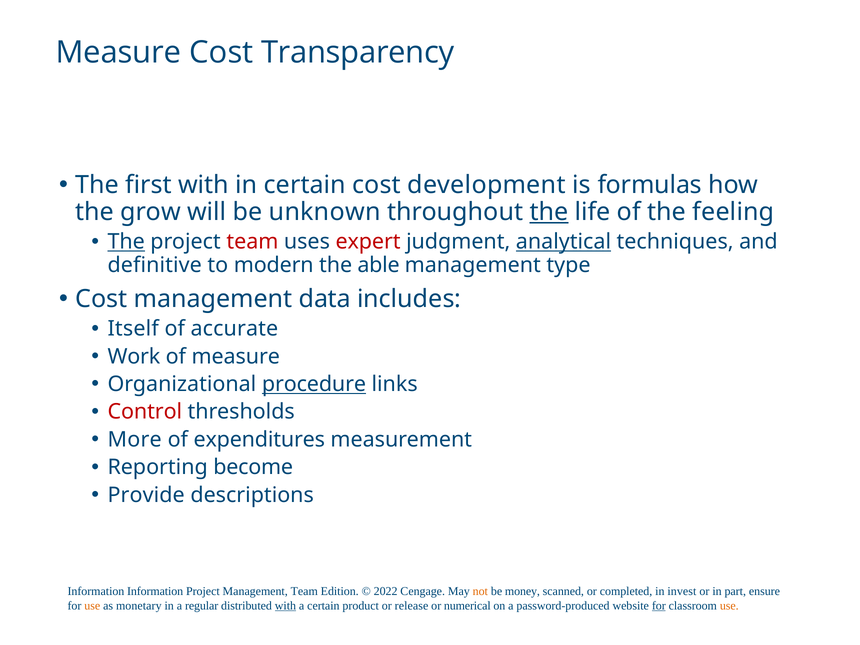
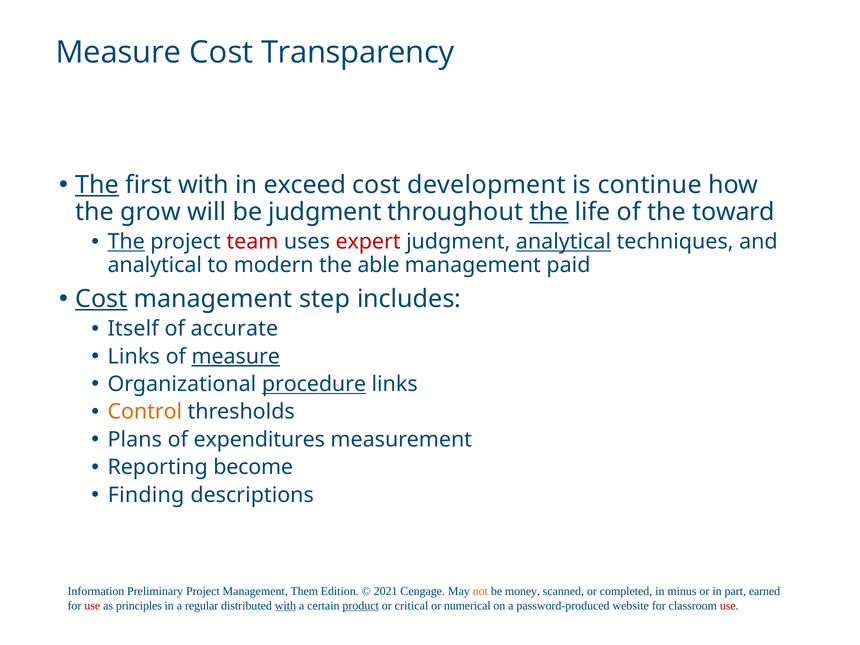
The underline: none -> present (97, 185)
in certain: certain -> exceed (305, 185)
formulas: formulas -> continue (650, 185)
be unknown: unknown -> judgment (325, 212)
feeling: feeling -> toward (734, 212)
definitive: definitive -> analytical (155, 265)
type: type -> paid (568, 265)
Cost underline: none -> present (101, 299)
data: data -> step (325, 299)
Work: Work -> Links (134, 357)
measure underline: none -> present (236, 357)
Control colour: red -> orange (145, 412)
More: More -> Plans (135, 440)
Provide: Provide -> Finding (146, 495)
Information Information: Information -> Preliminary (155, 591)
Management Team: Team -> Them (304, 591)
2022: 2022 -> 2021 (386, 591)
invest: invest -> minus (682, 591)
ensure: ensure -> earned (764, 591)
use colour: orange -> red (92, 606)
monetary: monetary -> principles (139, 606)
product underline: none -> present (361, 606)
release: release -> critical (412, 606)
for underline: present -> none (659, 606)
use colour: orange -> red (729, 606)
